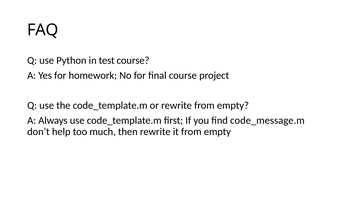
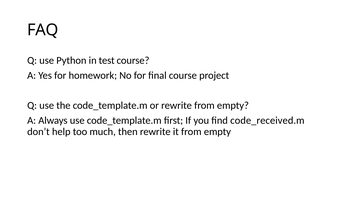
code_message.m: code_message.m -> code_received.m (267, 120)
